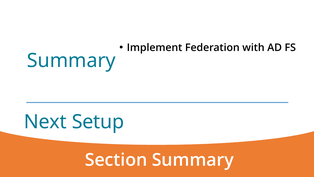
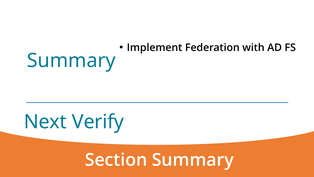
Setup: Setup -> Verify (98, 122)
